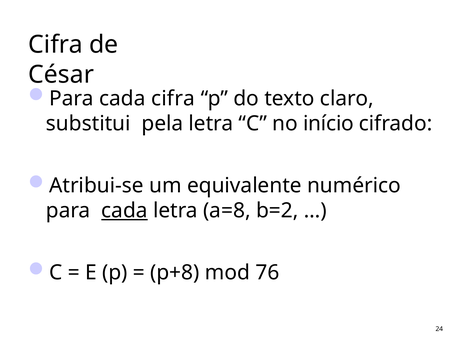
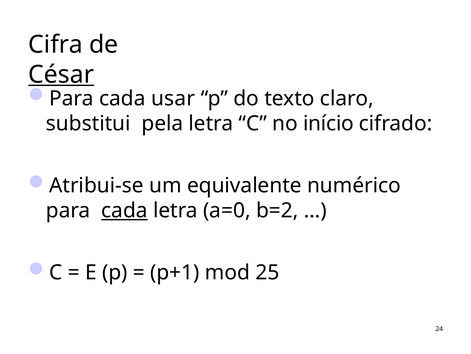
César underline: none -> present (61, 75)
cada cifra: cifra -> usar (173, 98)
a=8: a=8 -> a=0 (227, 210)
p+8: p+8 -> p+1 (175, 272)
76: 76 -> 25 (267, 272)
